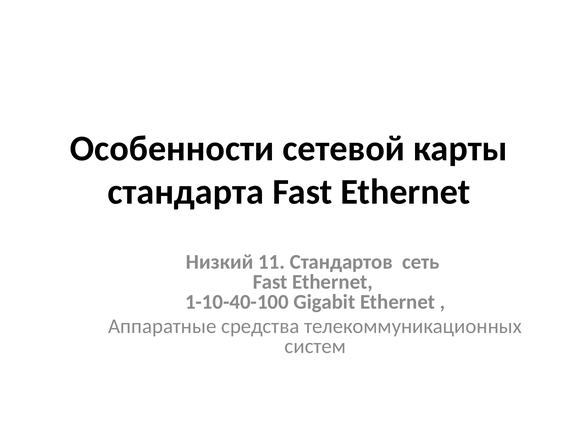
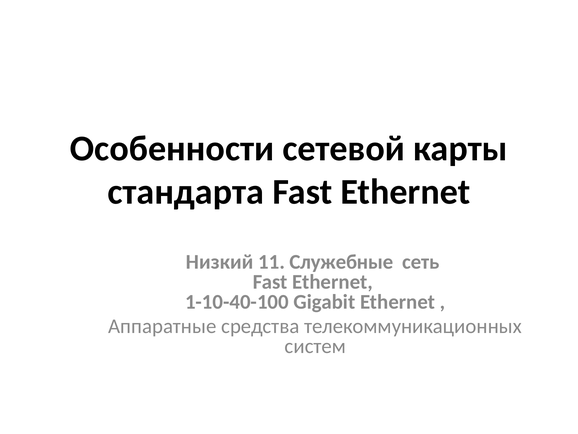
Стандартов: Стандартов -> Служебные (341, 262)
